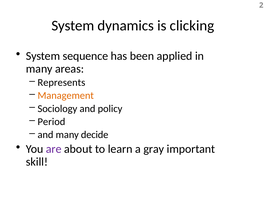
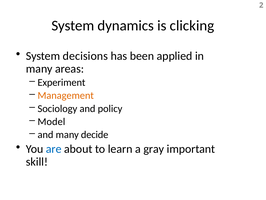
sequence: sequence -> decisions (85, 56)
Represents: Represents -> Experiment (61, 82)
Period: Period -> Model (51, 121)
are colour: purple -> blue (54, 149)
